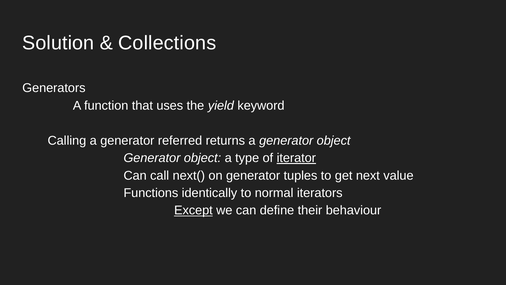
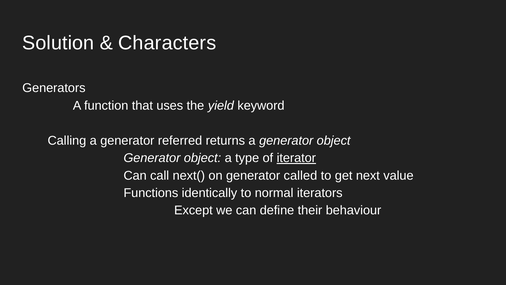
Collections: Collections -> Characters (167, 43)
tuples: tuples -> called (300, 175)
Except underline: present -> none (193, 210)
